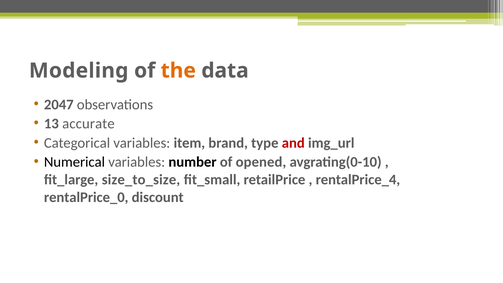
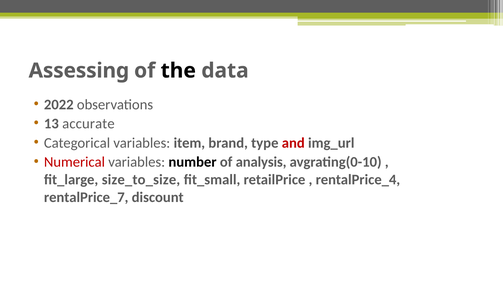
Modeling: Modeling -> Assessing (79, 71)
the colour: orange -> black (178, 71)
2047: 2047 -> 2022 (59, 104)
Numerical colour: black -> red (74, 162)
opened: opened -> analysis (261, 162)
rentalPrice_0: rentalPrice_0 -> rentalPrice_7 (86, 197)
